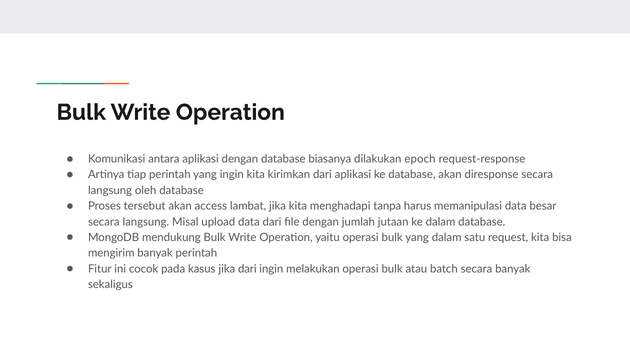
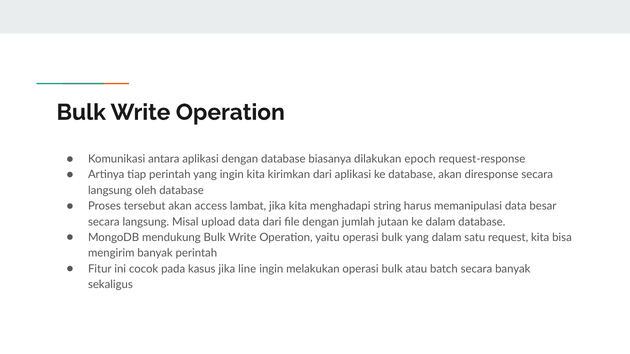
tanpa: tanpa -> string (387, 206)
jika dari: dari -> line (247, 269)
